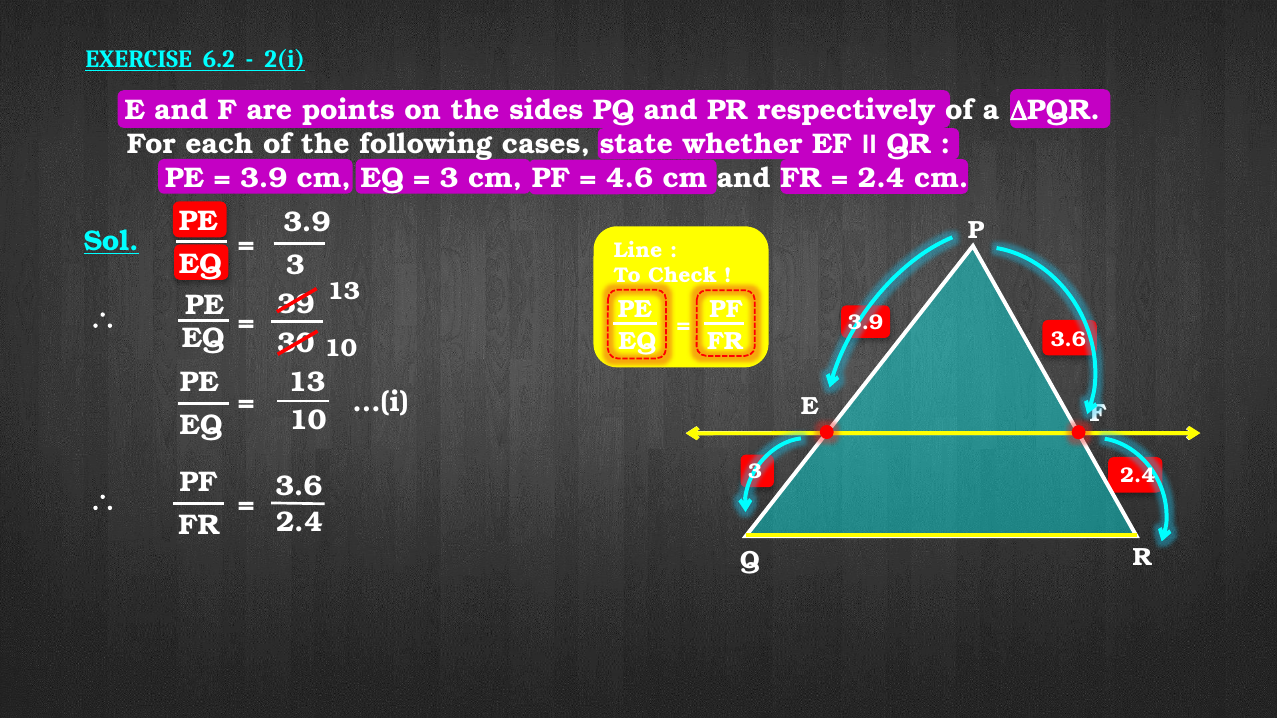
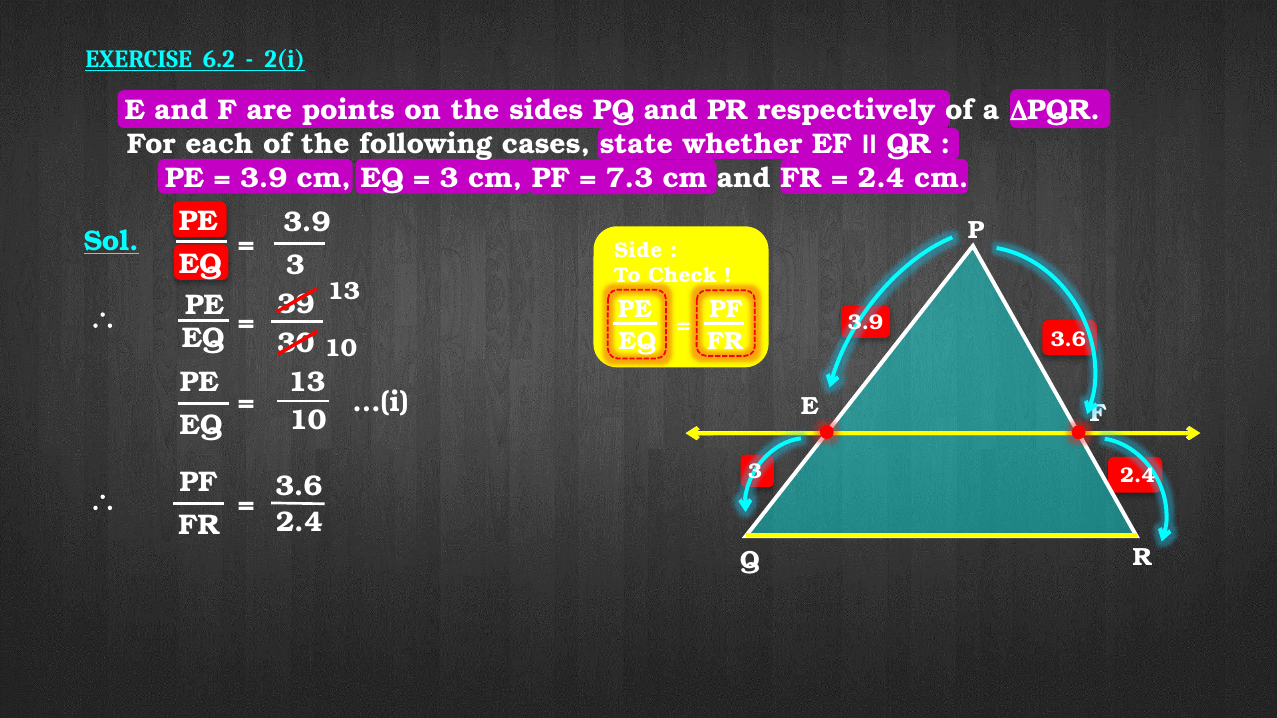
4.6: 4.6 -> 7.3 (629, 179)
Line: Line -> Side (638, 250)
